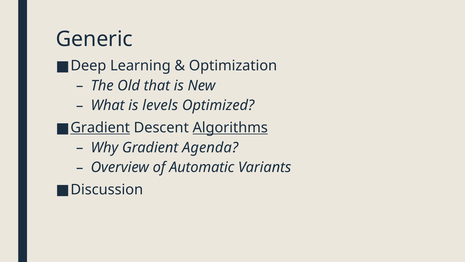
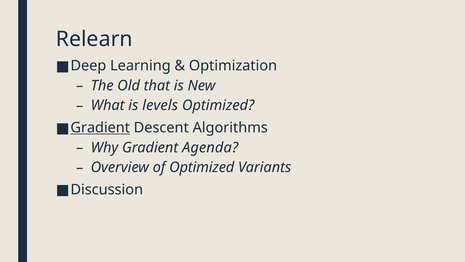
Generic: Generic -> Relearn (94, 39)
Algorithms underline: present -> none (230, 128)
of Automatic: Automatic -> Optimized (202, 167)
